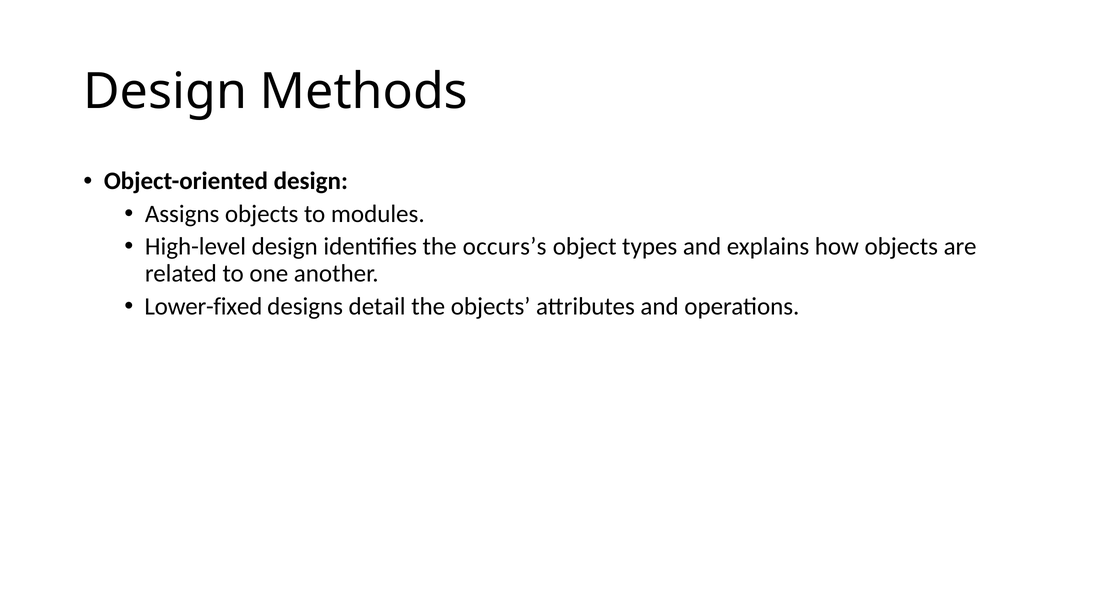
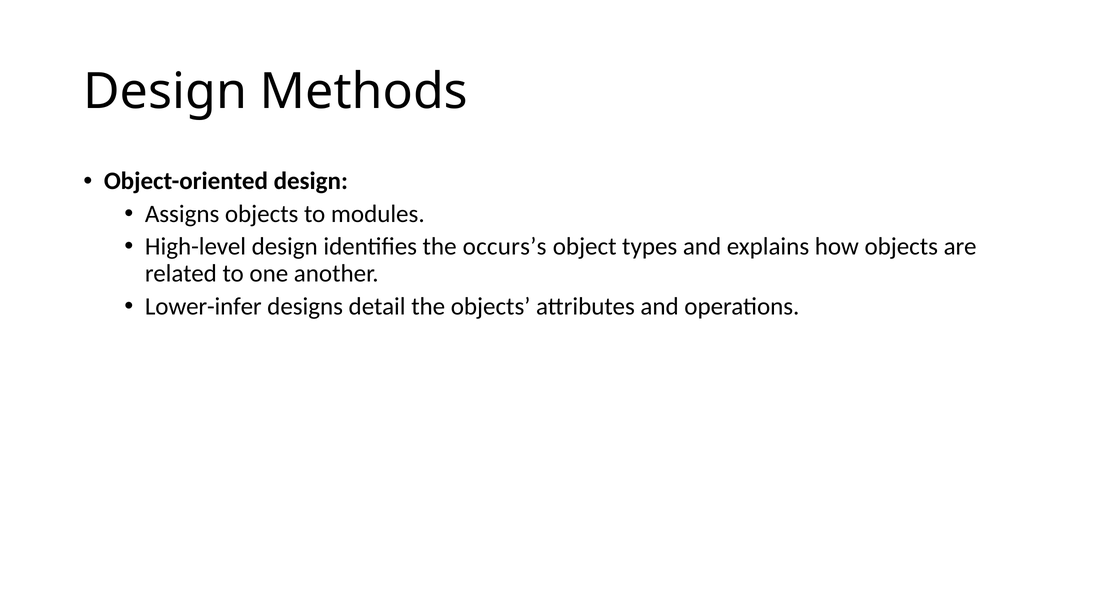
Lower-fixed: Lower-fixed -> Lower-infer (203, 306)
